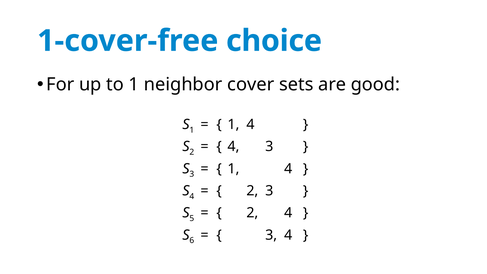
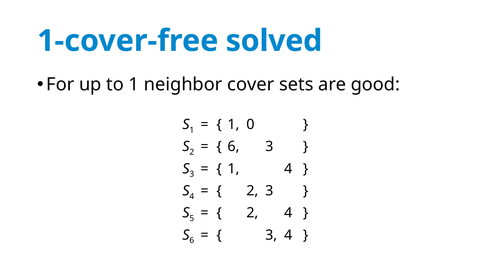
choice: choice -> solved (274, 41)
4: 4 -> 0 (250, 124)
4: 4 -> 6 (233, 147)
